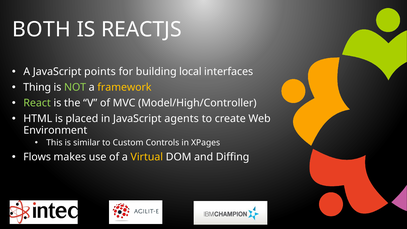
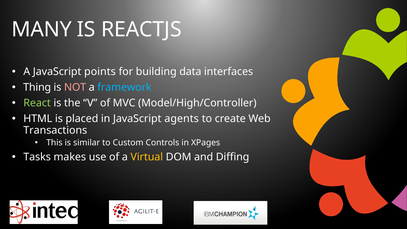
BOTH: BOTH -> MANY (42, 30)
local: local -> data (190, 72)
NOT colour: light green -> pink (75, 87)
framework colour: yellow -> light blue (124, 87)
Environment: Environment -> Transactions (55, 130)
Flows: Flows -> Tasks (37, 157)
